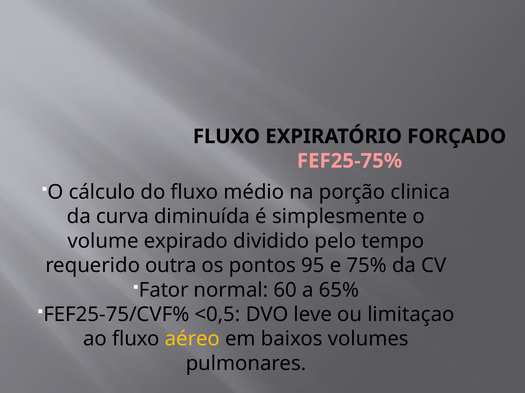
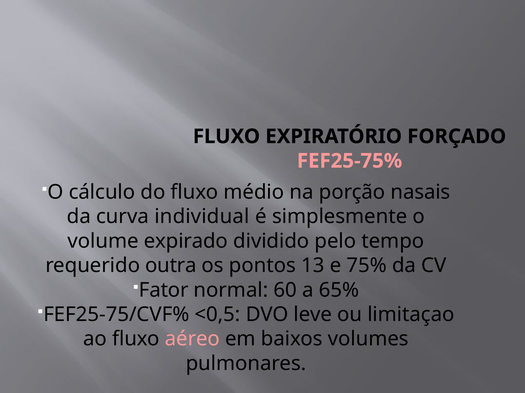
clinica: clinica -> nasais (420, 192)
diminuída: diminuída -> individual (202, 217)
95: 95 -> 13 (313, 266)
aéreo colour: yellow -> pink (192, 340)
